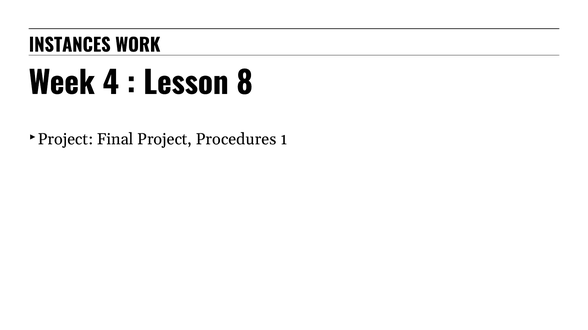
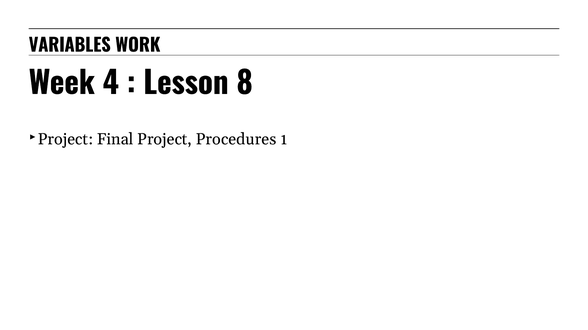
INSTANCES: INSTANCES -> VARIABLES (70, 46)
